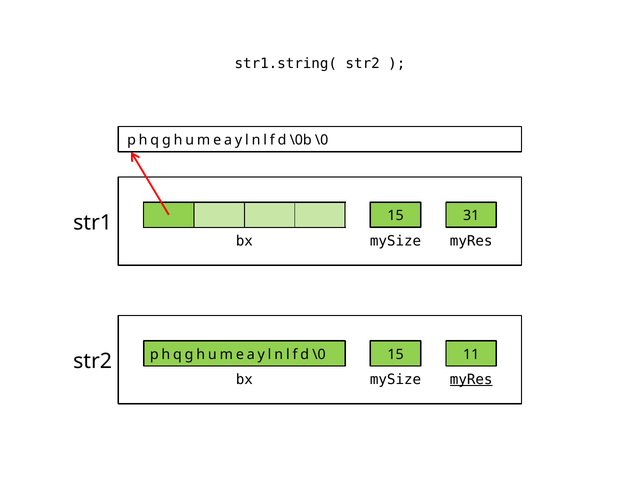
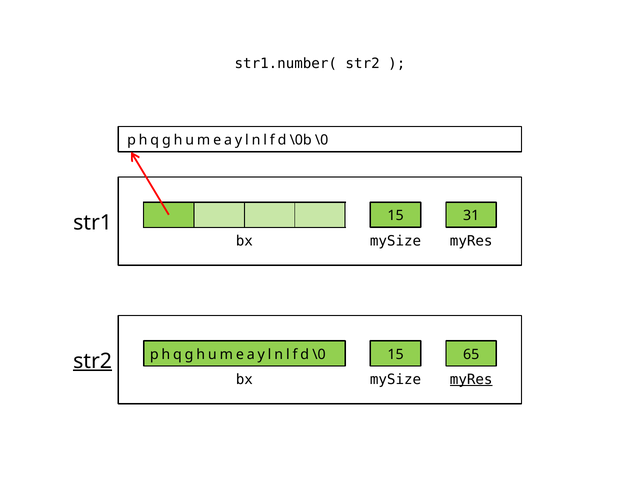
str1.string(: str1.string( -> str1.number( (286, 64)
11: 11 -> 65 (471, 354)
str2 underline: none -> present (93, 361)
